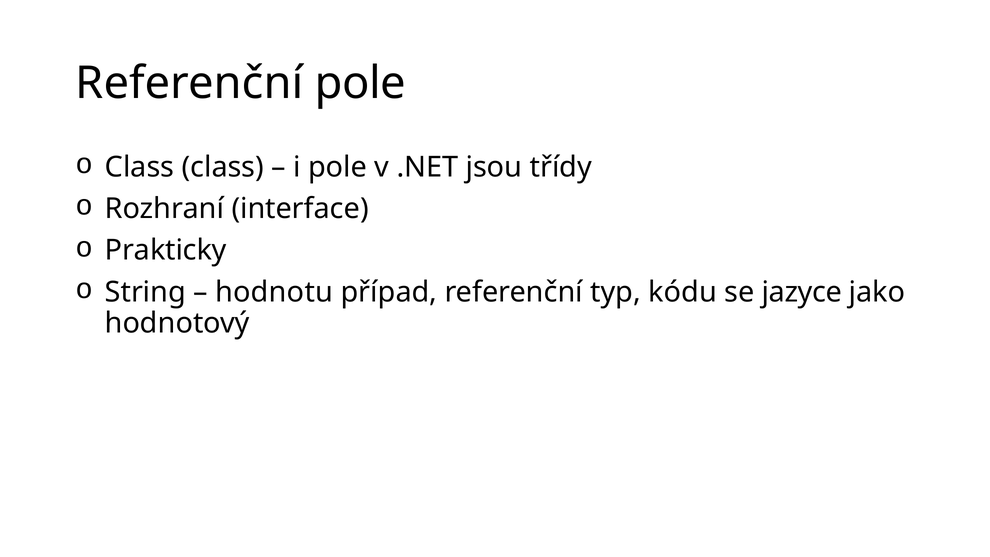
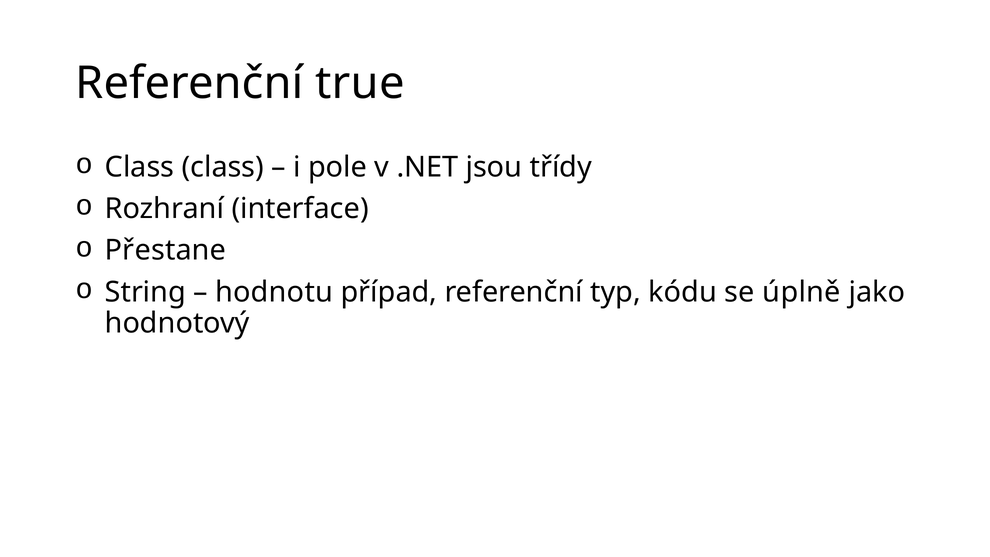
Referenční pole: pole -> true (360, 83)
Prakticky: Prakticky -> Přestane (166, 250)
jazyce: jazyce -> úplně (802, 292)
